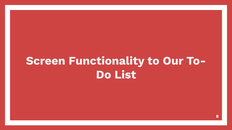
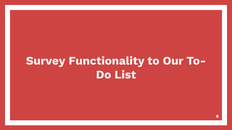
Screen: Screen -> Survey (46, 61)
